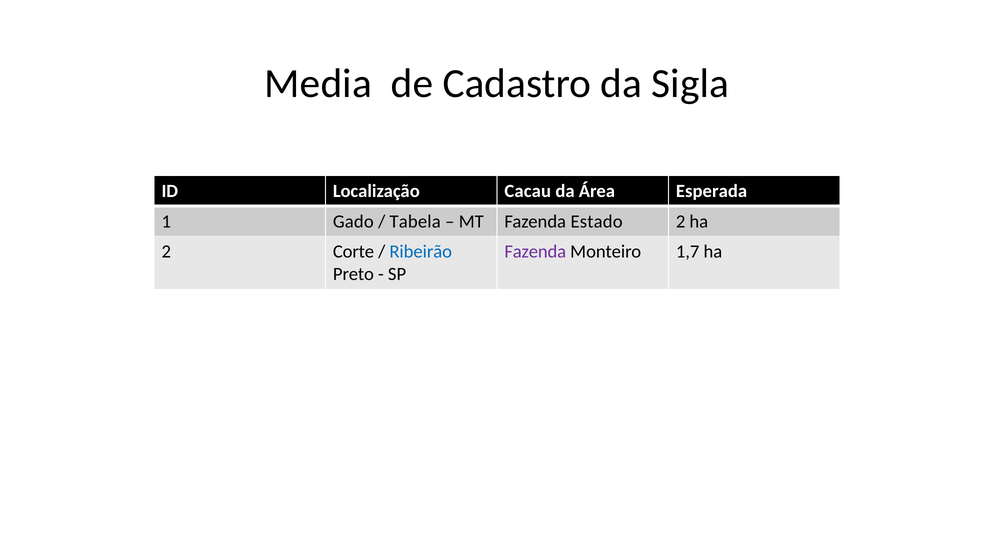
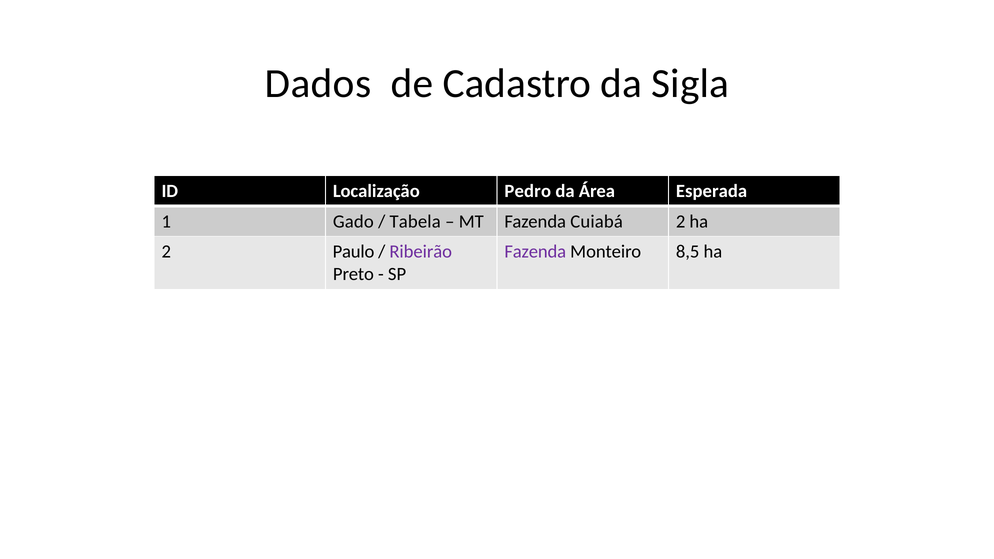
Media: Media -> Dados (318, 84)
Cacau: Cacau -> Pedro (528, 191)
Estado: Estado -> Cuiabá (597, 221)
Corte: Corte -> Paulo (354, 252)
Ribeirão colour: blue -> purple (421, 252)
1,7: 1,7 -> 8,5 (688, 252)
